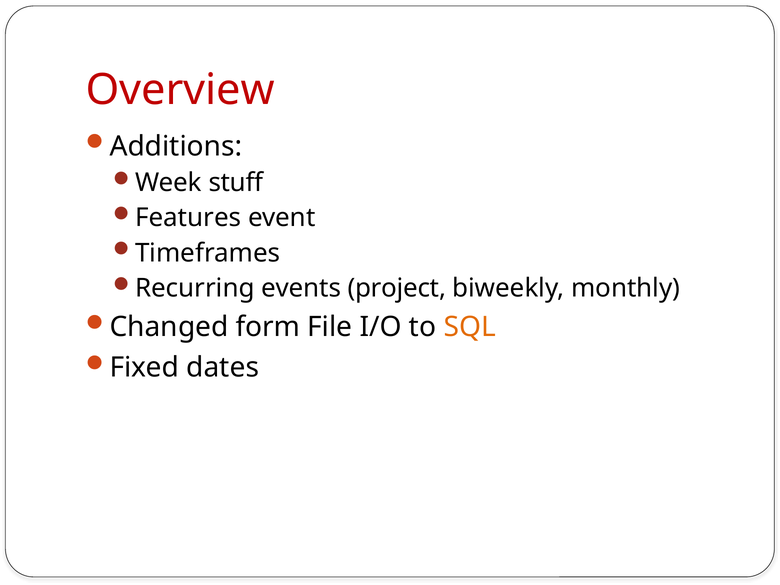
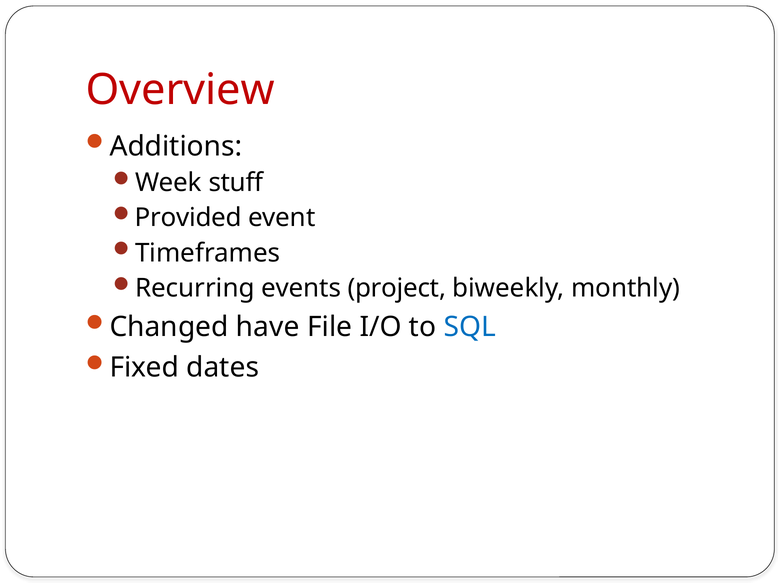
Features: Features -> Provided (188, 218)
form: form -> have (268, 327)
SQL colour: orange -> blue (470, 327)
